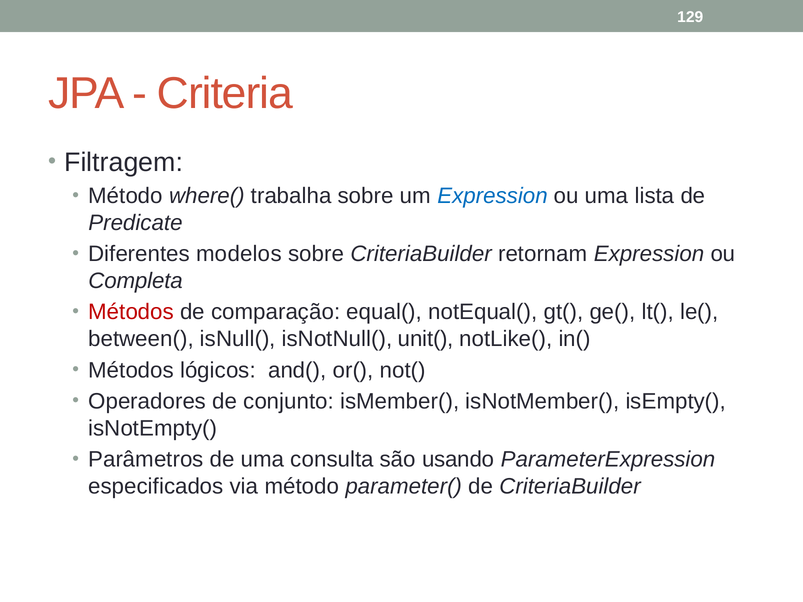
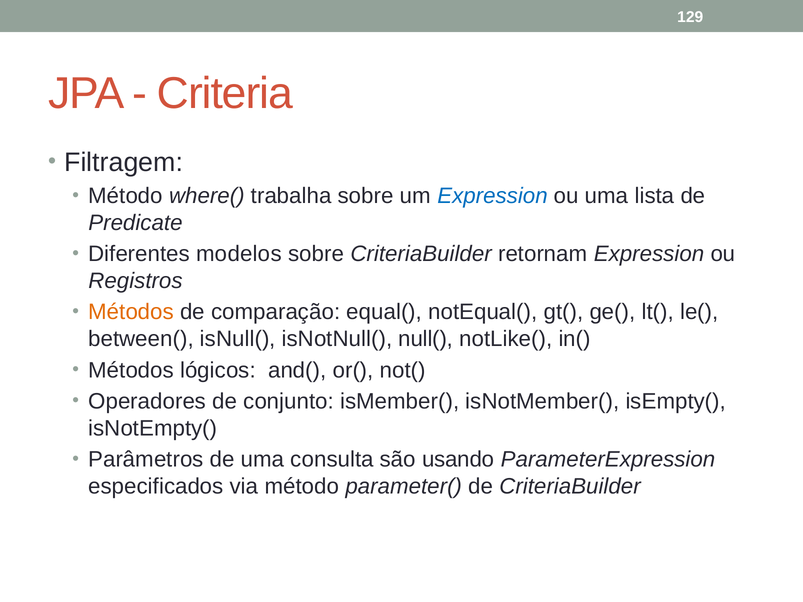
Completa: Completa -> Registros (135, 281)
Métodos colour: red -> orange (131, 312)
unit(: unit( -> null( (426, 339)
